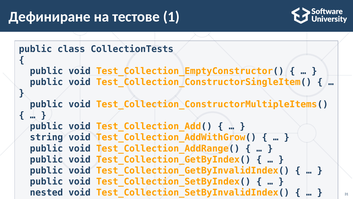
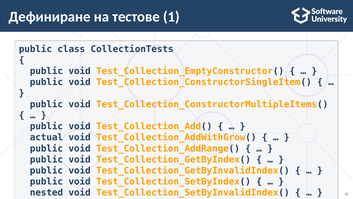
string: string -> actual (46, 137)
